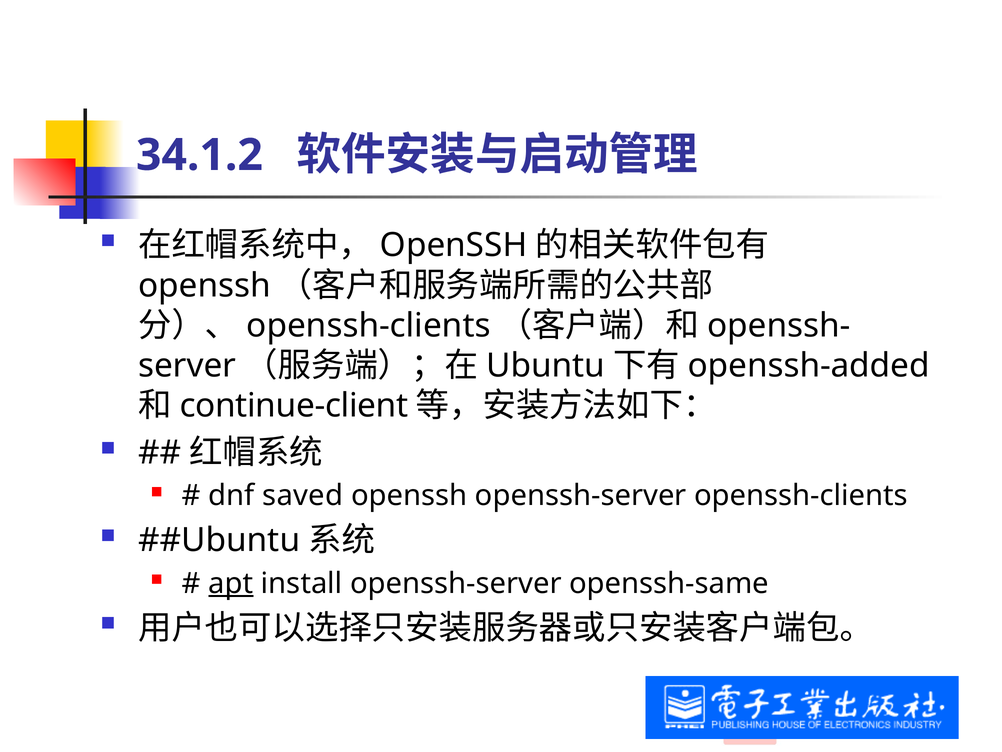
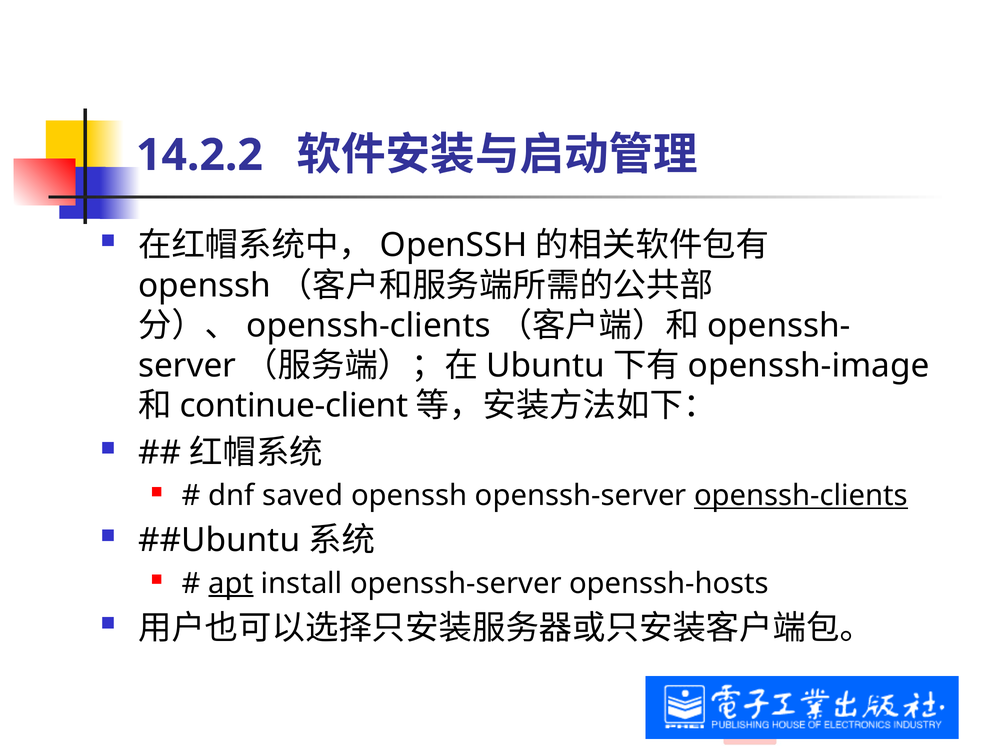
34.1.2: 34.1.2 -> 14.2.2 (199, 155)
openssh-added: openssh-added -> openssh-image (809, 366)
openssh-clients underline: none -> present (801, 495)
openssh-same: openssh-same -> openssh-hosts (669, 583)
